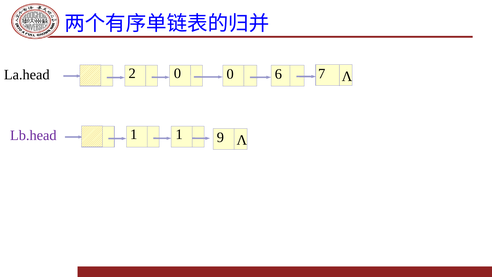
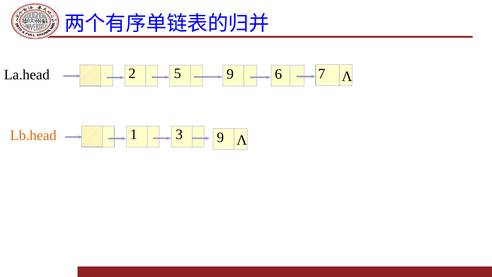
2 0: 0 -> 5 (177, 74)
La.head 0: 0 -> 9 (230, 74)
1 1: 1 -> 3 (179, 134)
Lb.head colour: purple -> orange (33, 135)
